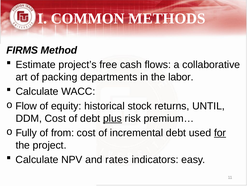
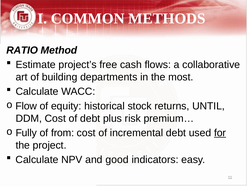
FIRMS: FIRMS -> RATIO (22, 50)
packing: packing -> building (60, 77)
labor: labor -> most (181, 77)
plus underline: present -> none (112, 118)
rates: rates -> good (117, 159)
